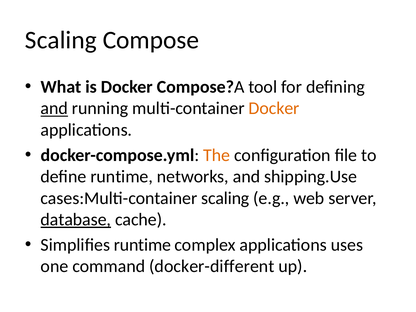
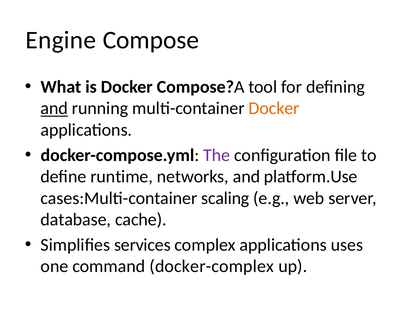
Scaling: Scaling -> Engine (61, 40)
The colour: orange -> purple (217, 155)
shipping.Use: shipping.Use -> platform.Use (311, 177)
database underline: present -> none (76, 220)
Simplifies runtime: runtime -> services (142, 245)
docker-different: docker-different -> docker-complex (212, 266)
